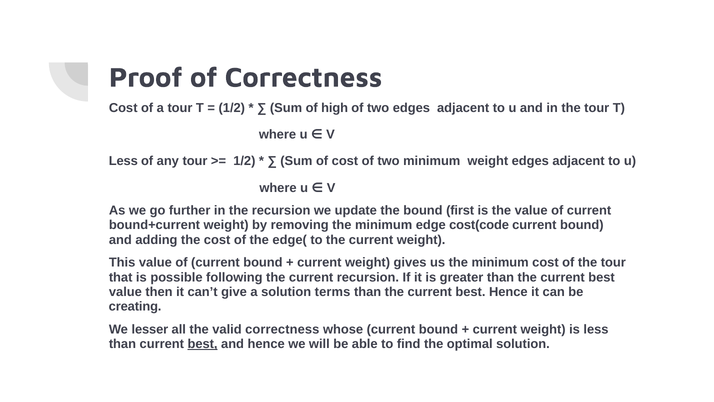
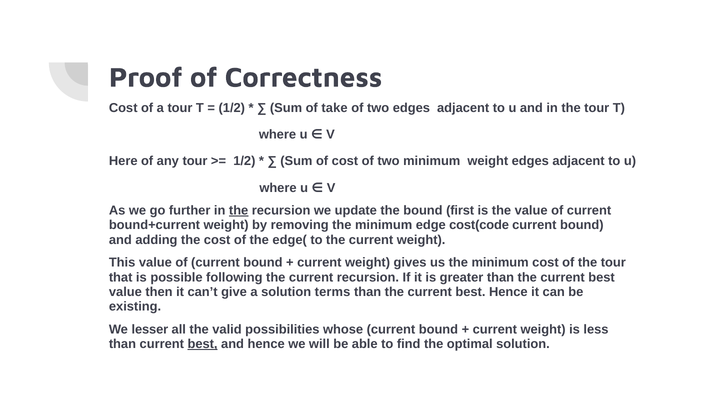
high: high -> take (335, 108)
Less: Less -> Here (123, 161)
the underline: none -> present (239, 210)
creating: creating -> existing (135, 306)
valid correctness: correctness -> possibilities (282, 329)
